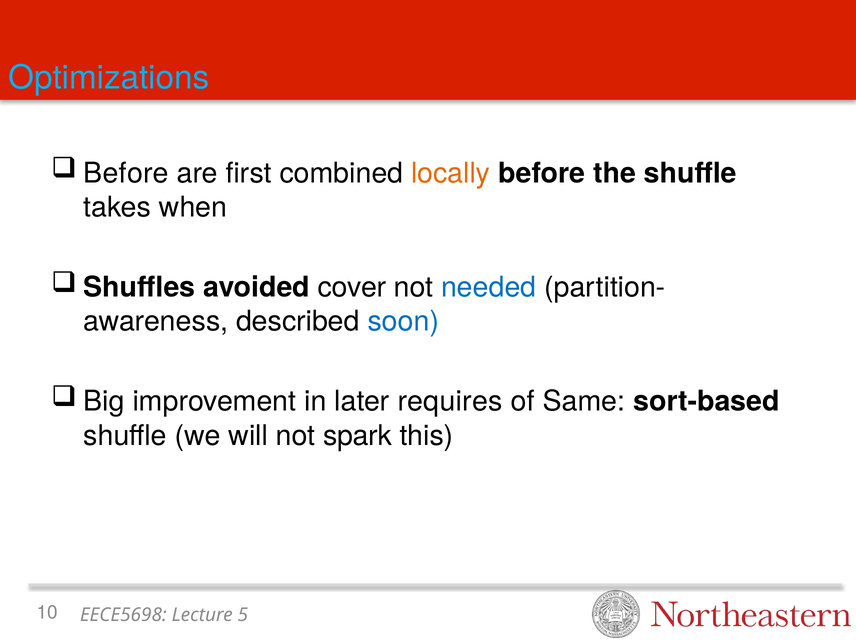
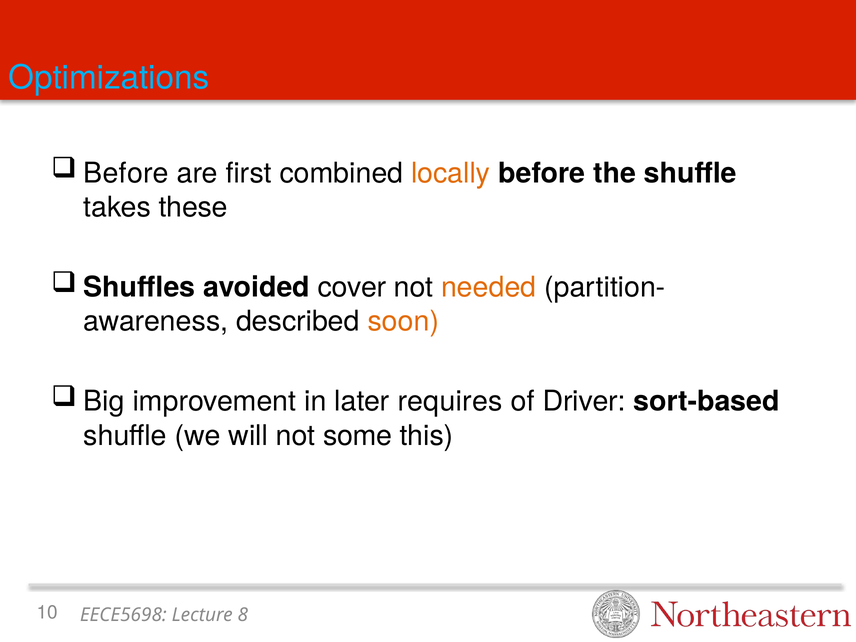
when: when -> these (193, 207)
needed colour: blue -> orange (489, 287)
soon colour: blue -> orange (403, 322)
Same: Same -> Driver (584, 401)
spark: spark -> some (358, 436)
5: 5 -> 8 (243, 615)
